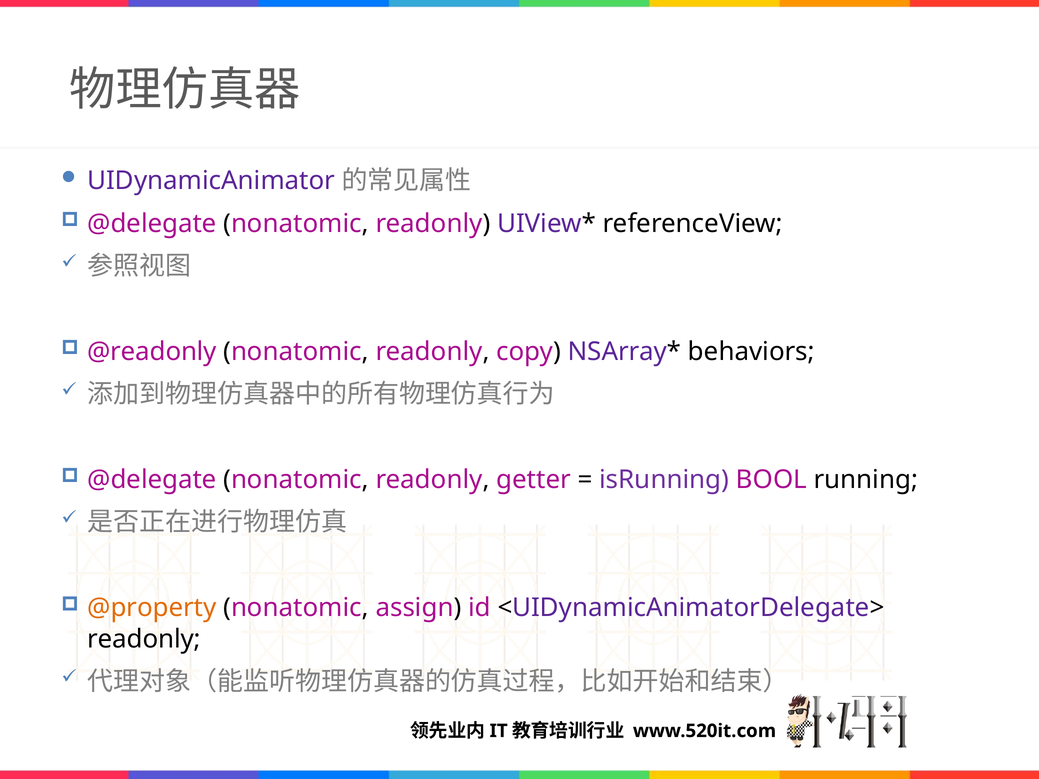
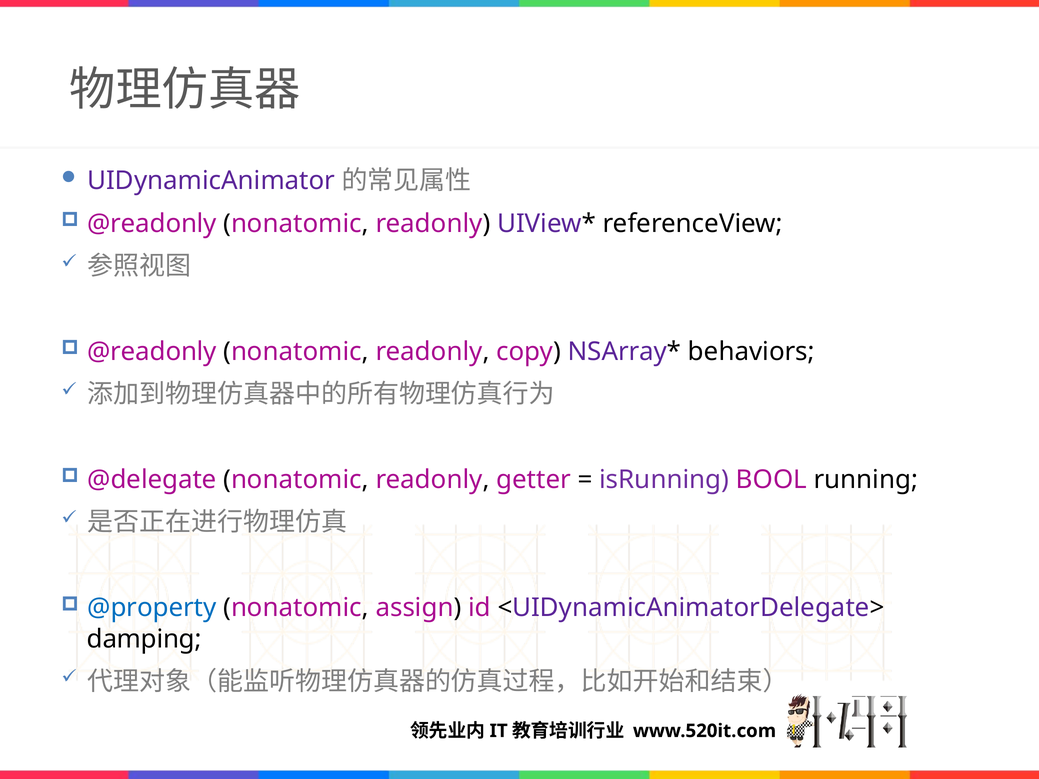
@delegate: @delegate -> @readonly (152, 224)
@property colour: orange -> blue (152, 608)
readonly: readonly -> damping (144, 639)
